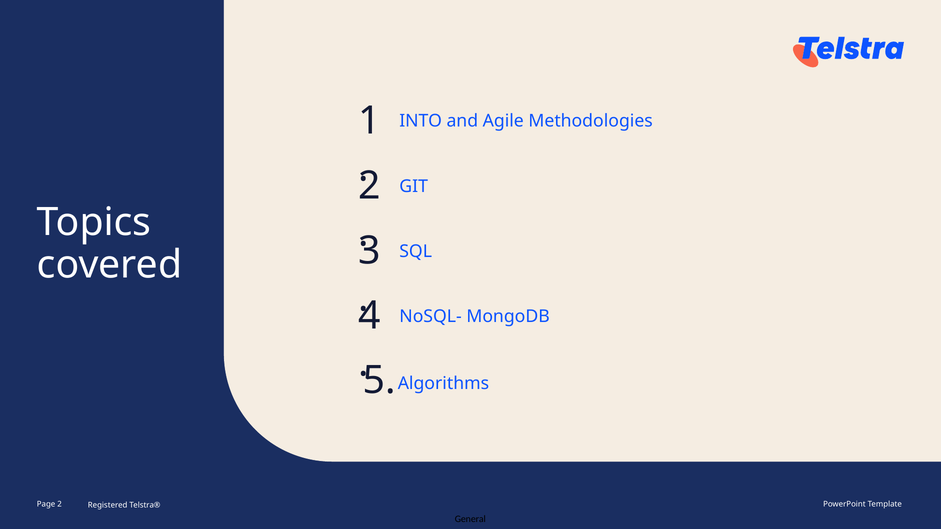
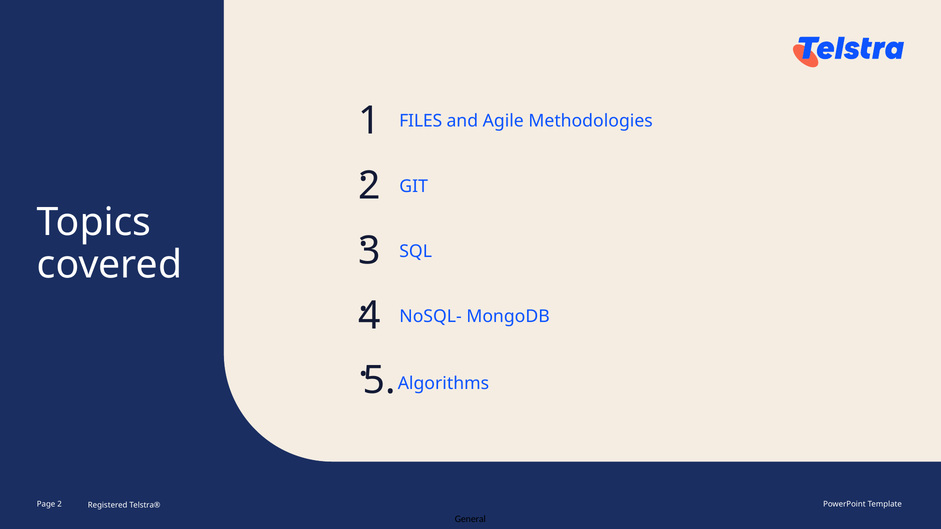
INTO: INTO -> FILES (421, 121)
